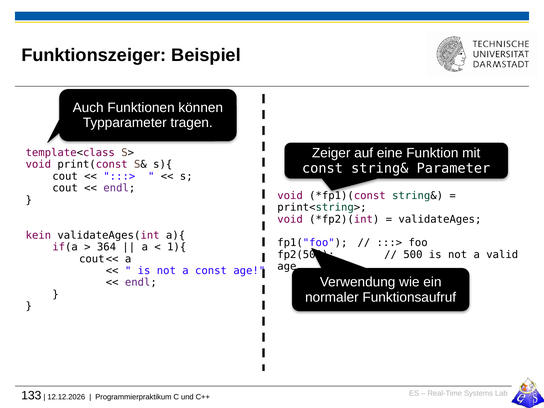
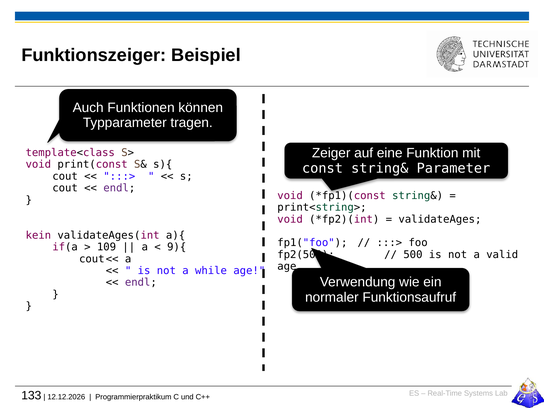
364: 364 -> 109 (107, 247)
1){: 1){ -> 9){ (177, 247)
a const: const -> while (211, 271)
